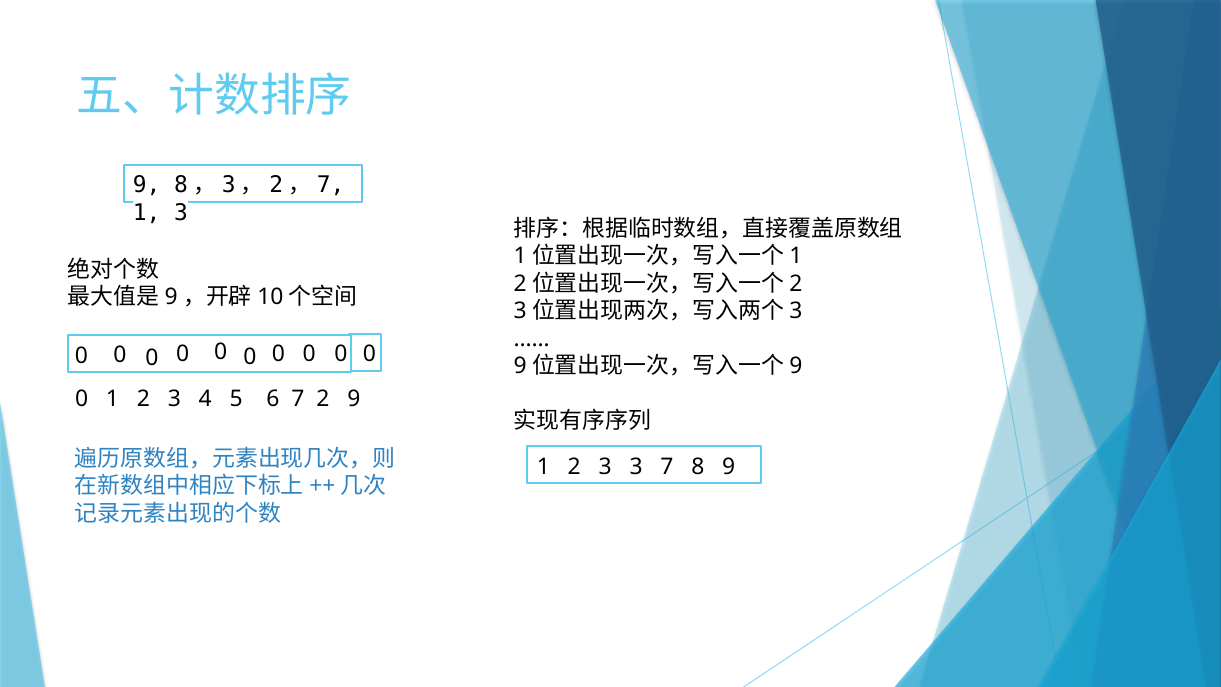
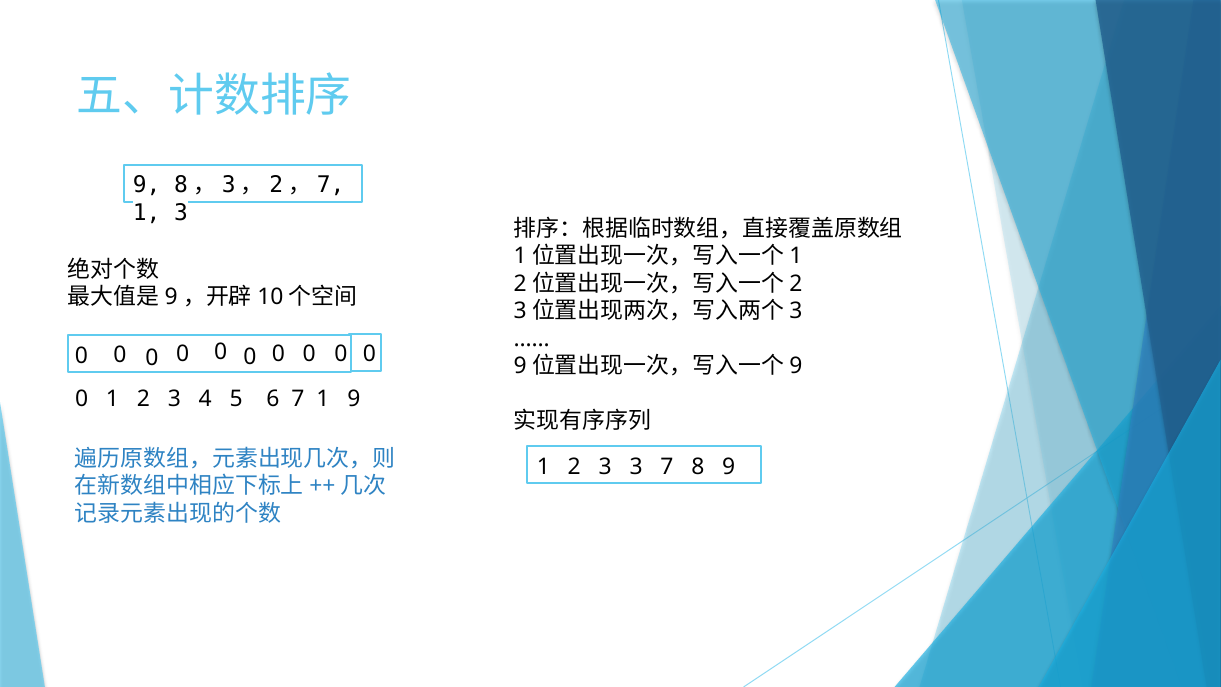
7 2: 2 -> 1 (323, 399)
